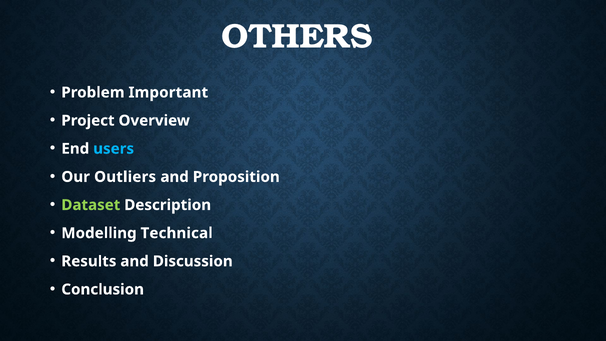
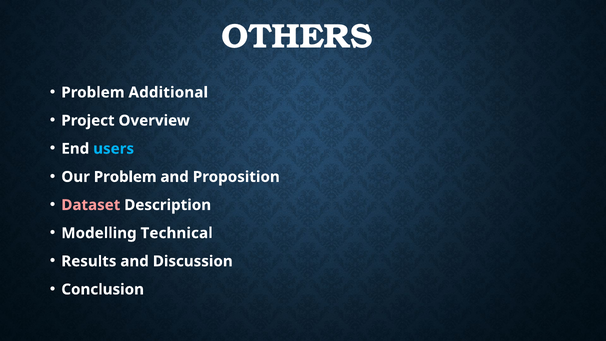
Important: Important -> Additional (168, 92)
Our Outliers: Outliers -> Problem (125, 177)
Dataset colour: light green -> pink (91, 205)
